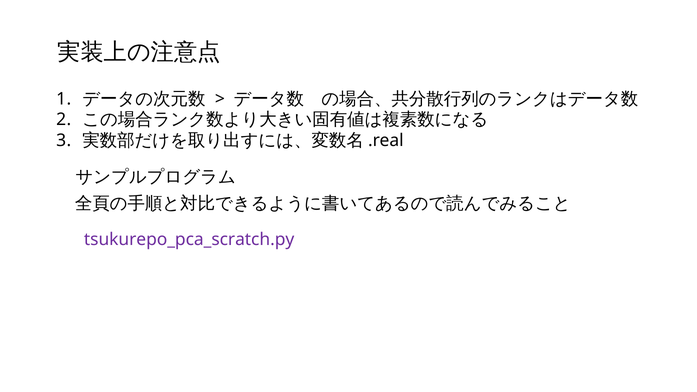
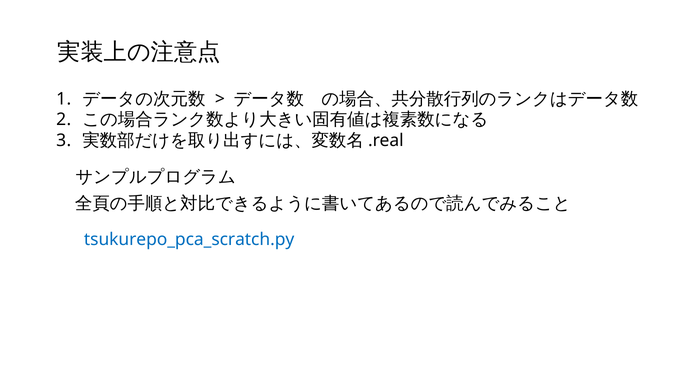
tsukurepo_pca_scratch.py colour: purple -> blue (189, 240)
